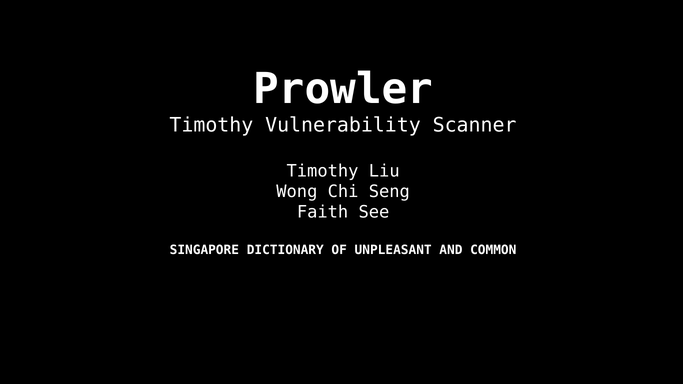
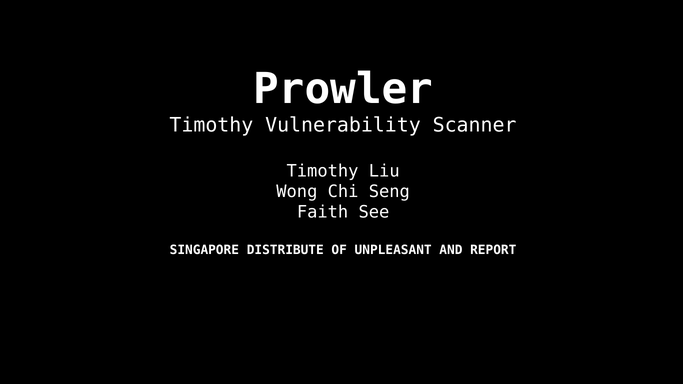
DICTIONARY: DICTIONARY -> DISTRIBUTE (285, 250)
COMMON: COMMON -> REPORT (493, 250)
